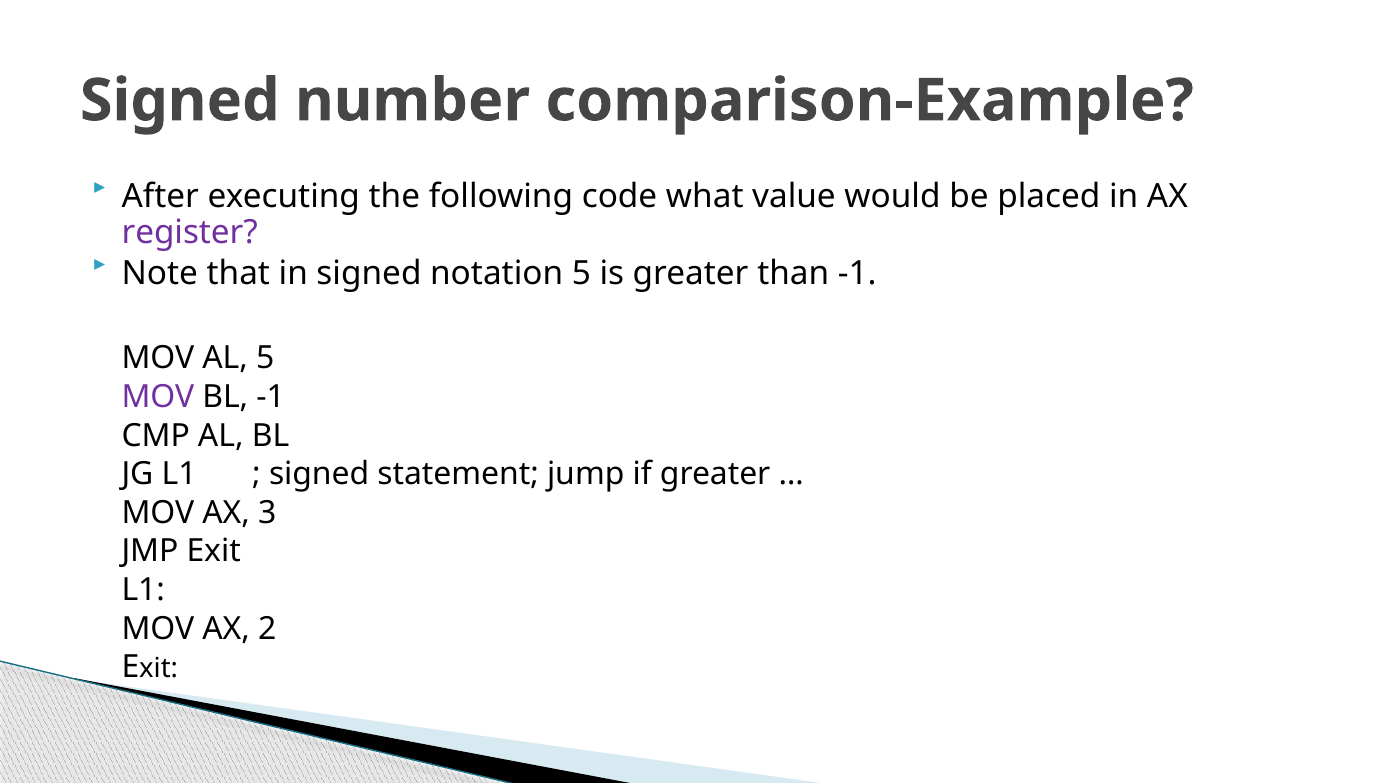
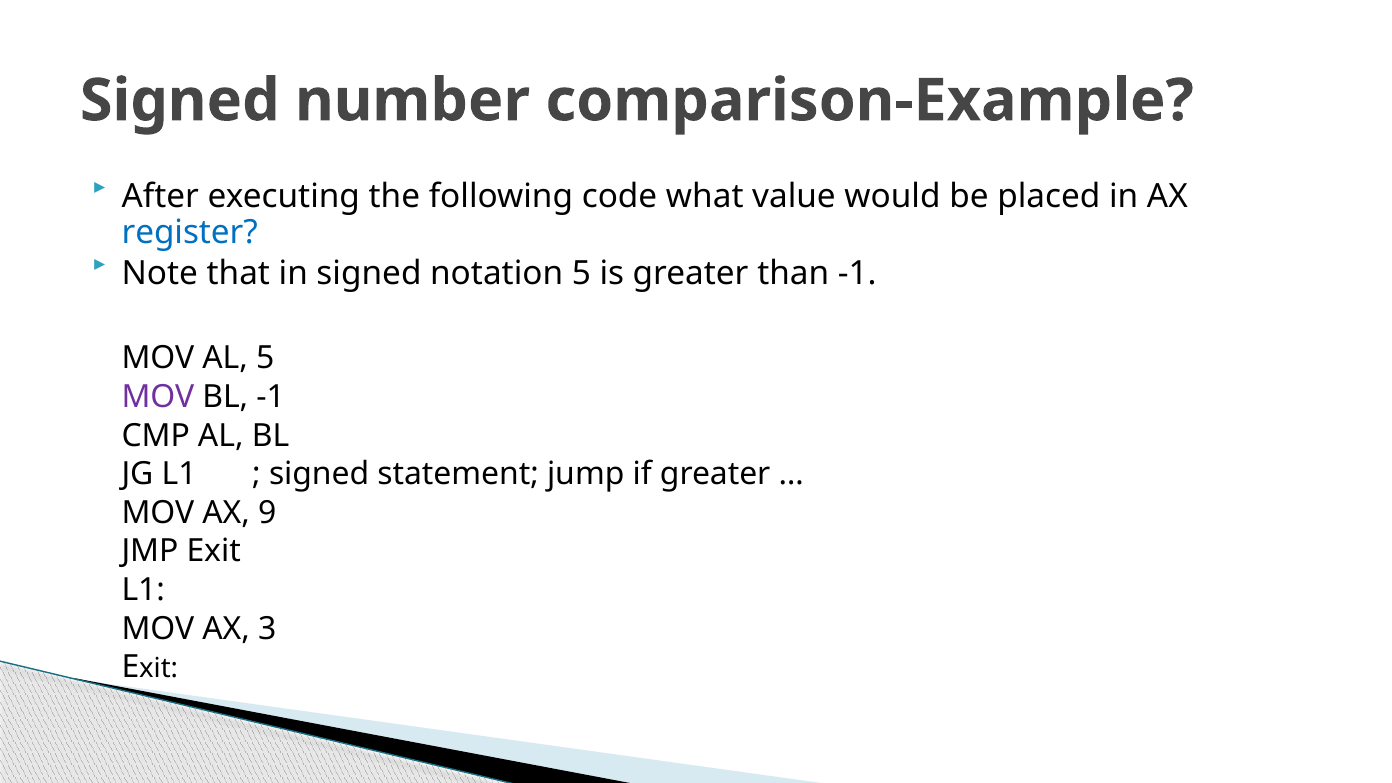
register colour: purple -> blue (190, 233)
3: 3 -> 9 (267, 513)
2: 2 -> 3 (267, 629)
